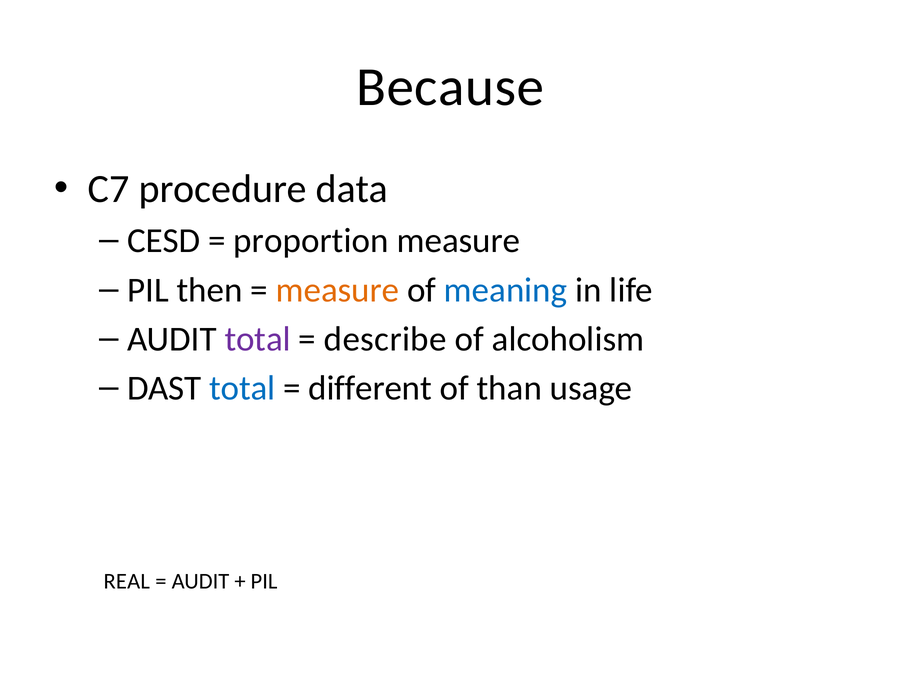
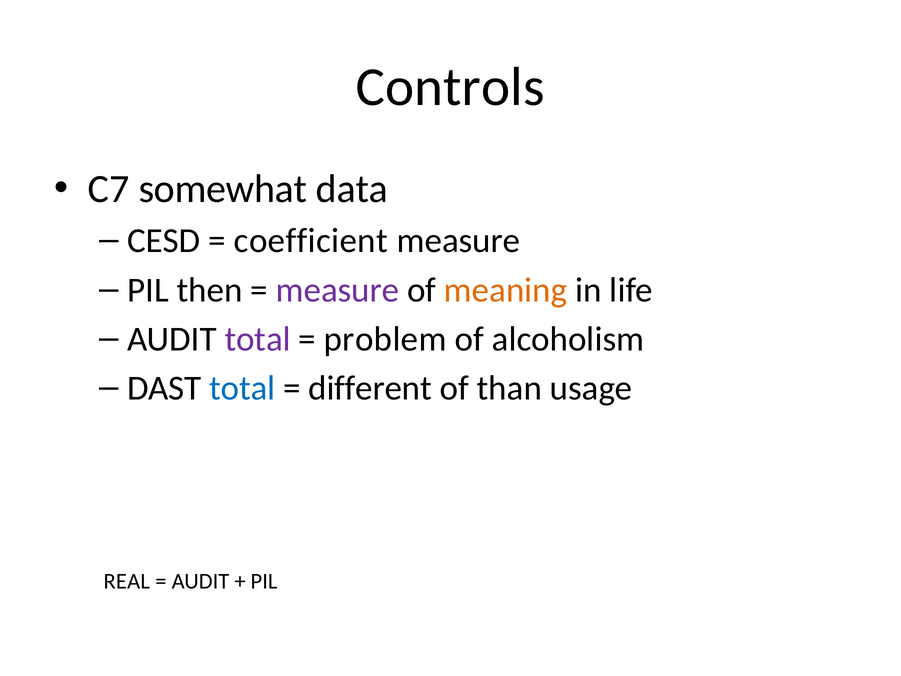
Because: Because -> Controls (450, 87)
procedure: procedure -> somewhat (223, 189)
proportion: proportion -> coefficient (311, 241)
measure colour: orange -> purple (338, 290)
meaning colour: blue -> orange (506, 290)
describe: describe -> problem (385, 339)
